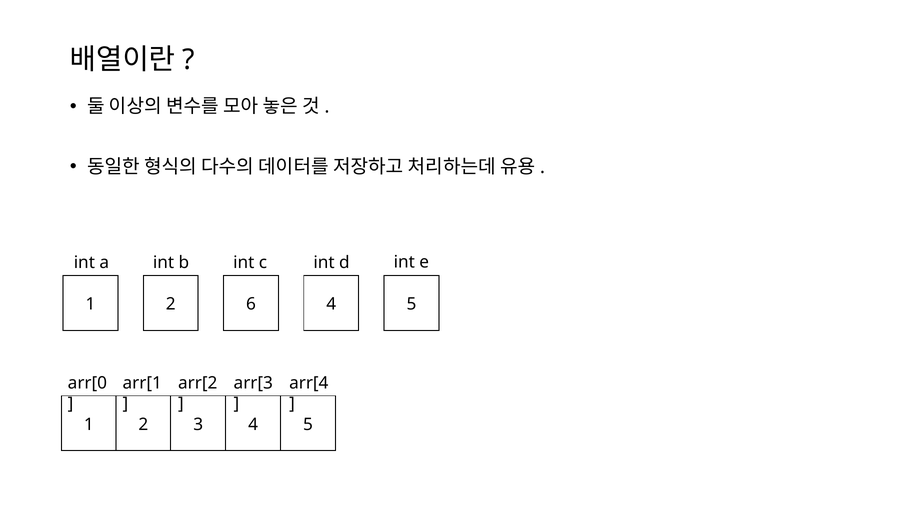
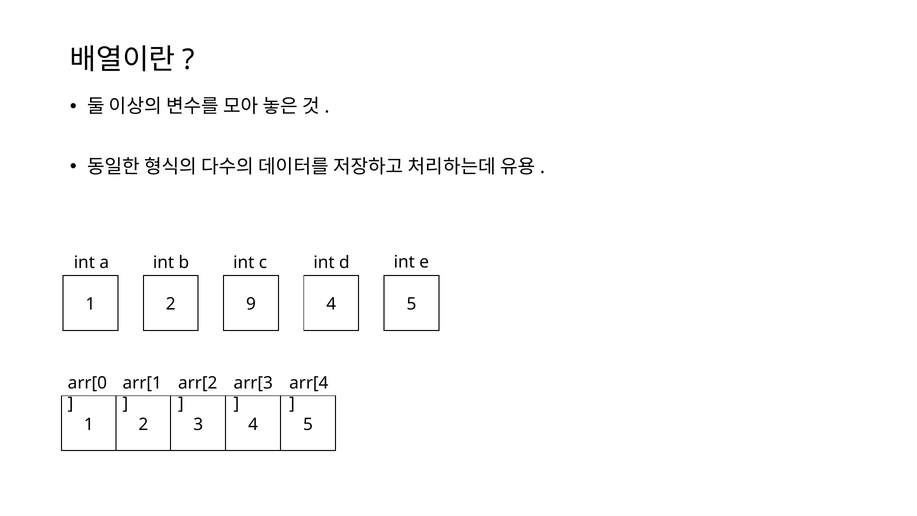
6: 6 -> 9 (251, 304)
